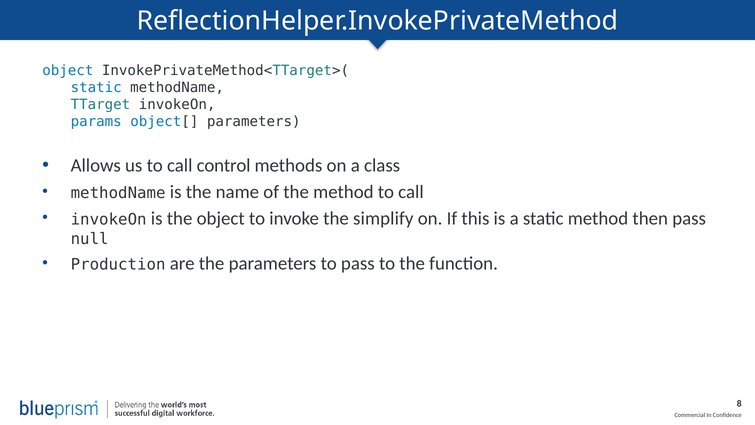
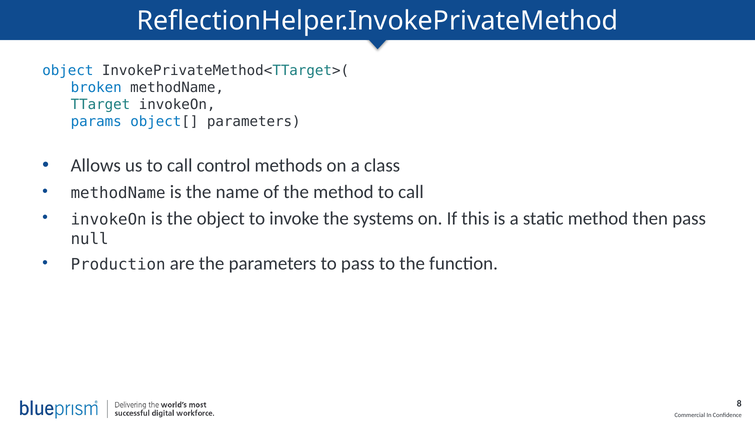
static: static -> broken (96, 88)
simplify: simplify -> systems (383, 218)
